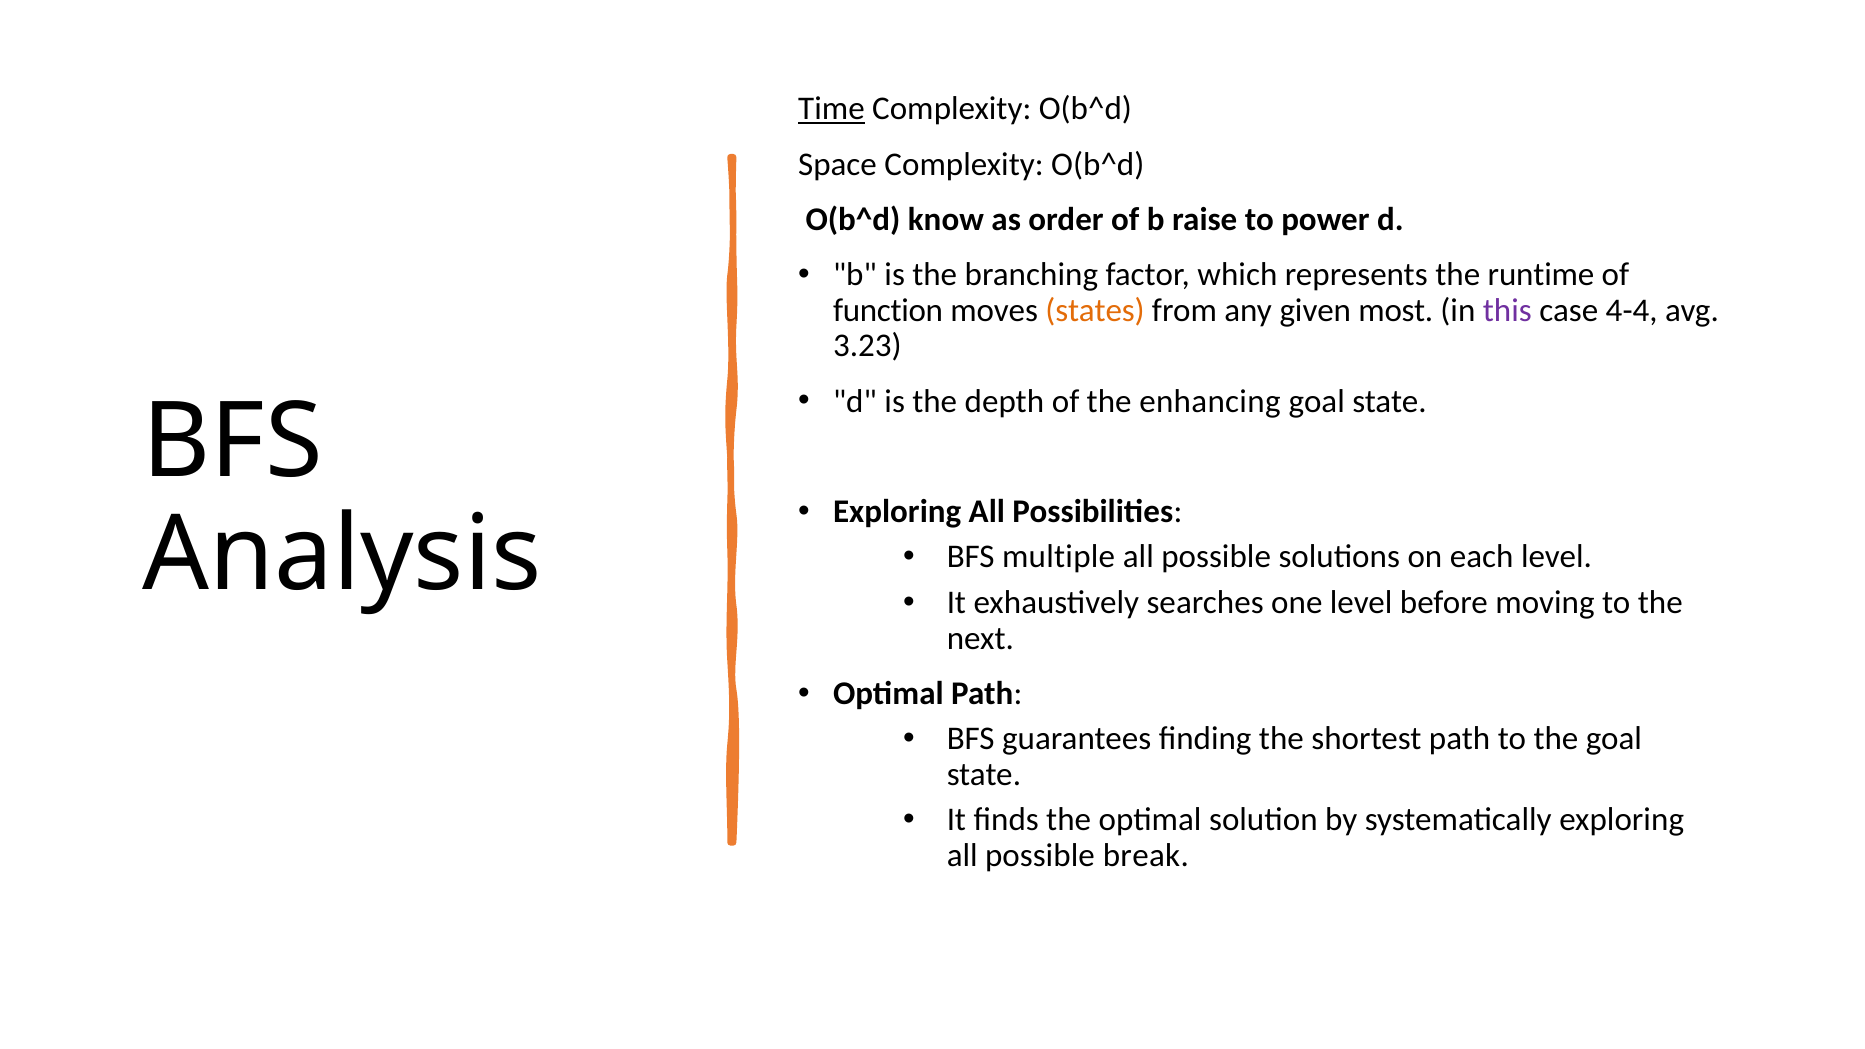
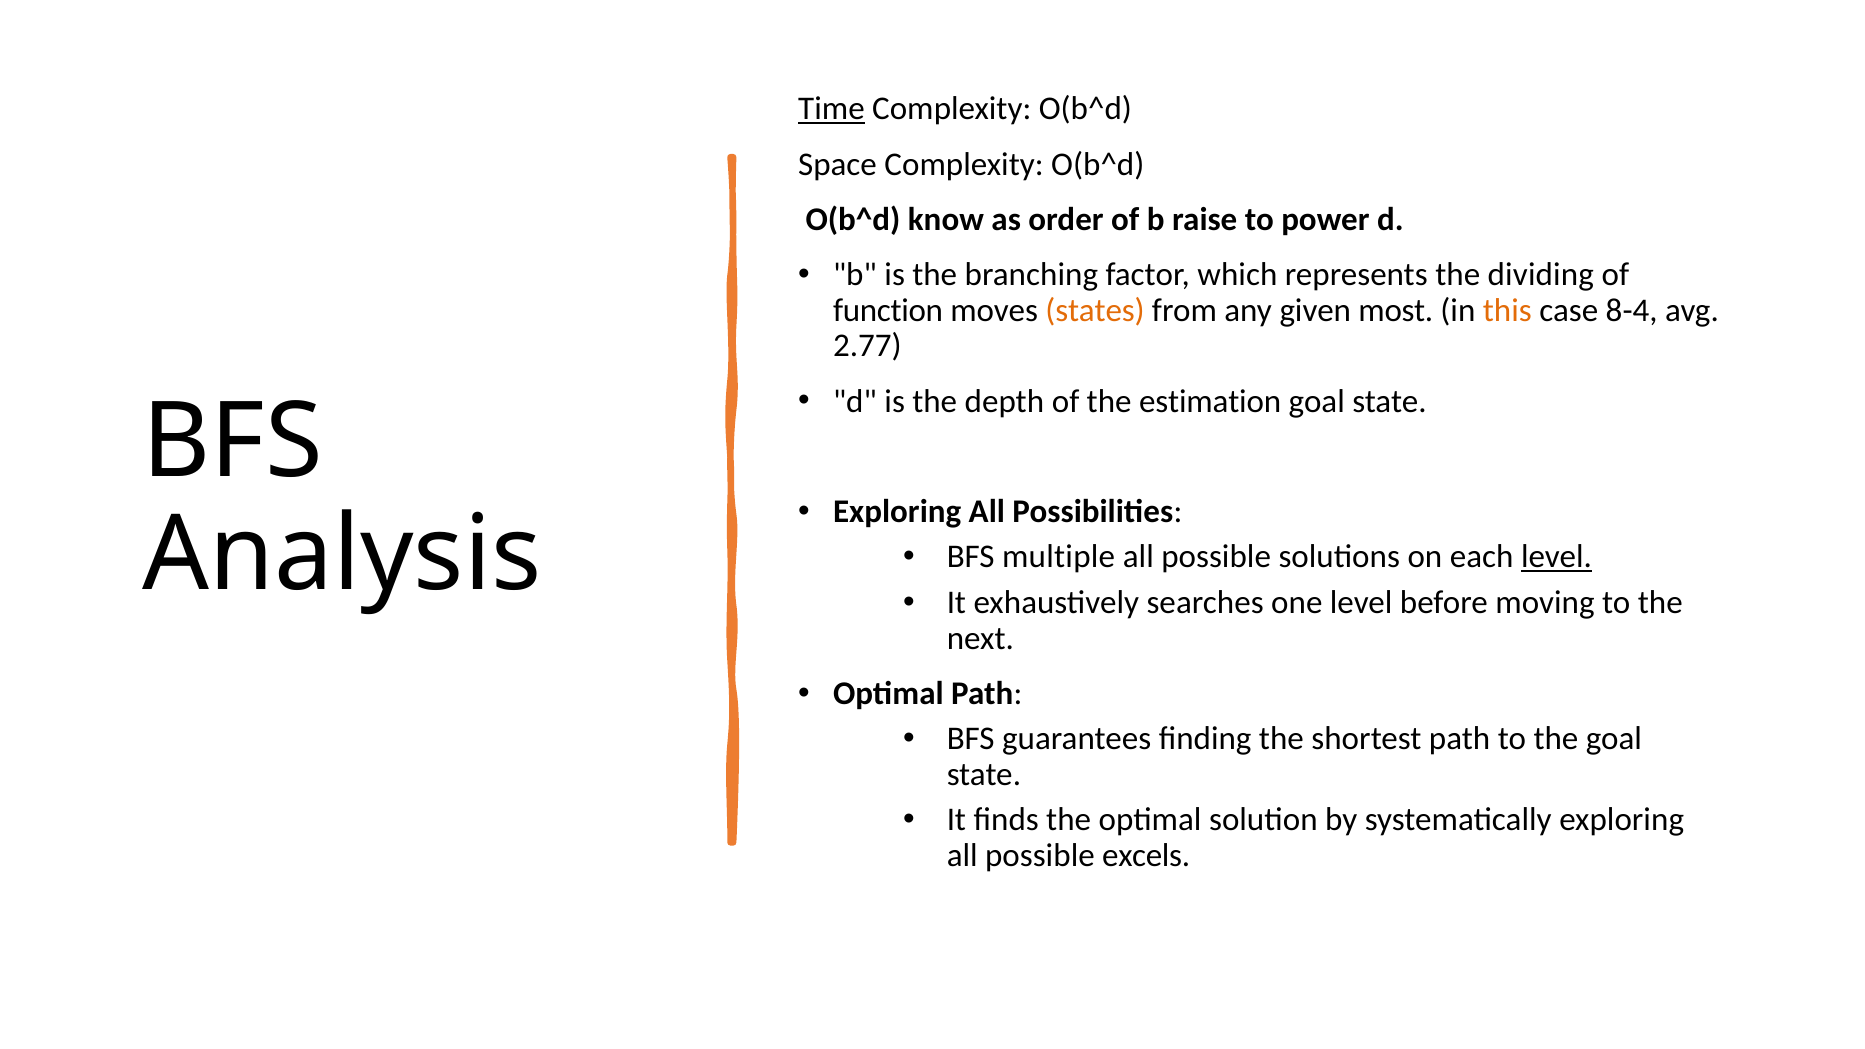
runtime: runtime -> dividing (1541, 275)
this colour: purple -> orange (1507, 310)
4-4: 4-4 -> 8-4 (1632, 310)
3.23: 3.23 -> 2.77 (867, 346)
enhancing: enhancing -> estimation (1210, 401)
level underline: none -> present (1556, 557)
break: break -> excels (1146, 856)
